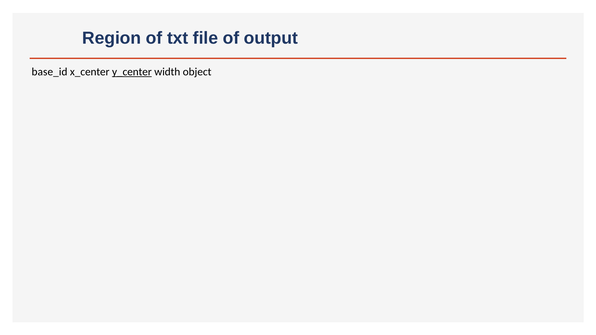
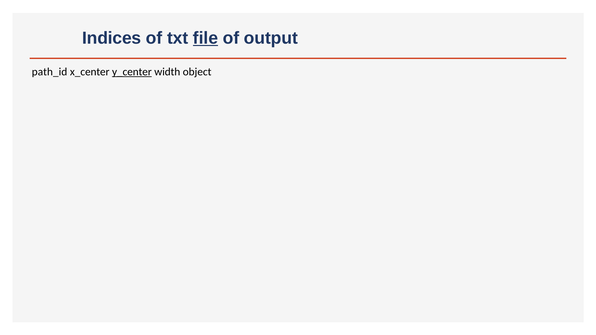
Region: Region -> Indices (112, 38)
file underline: none -> present (206, 38)
base_id: base_id -> path_id (50, 72)
